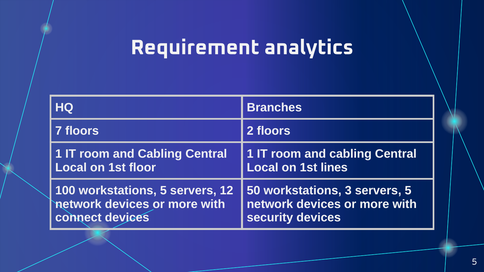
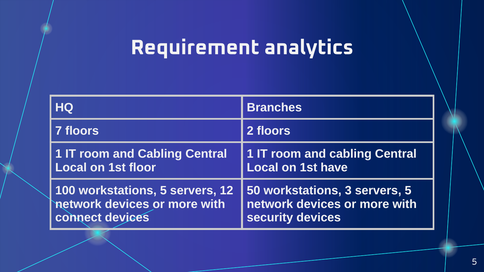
lines: lines -> have (334, 168)
